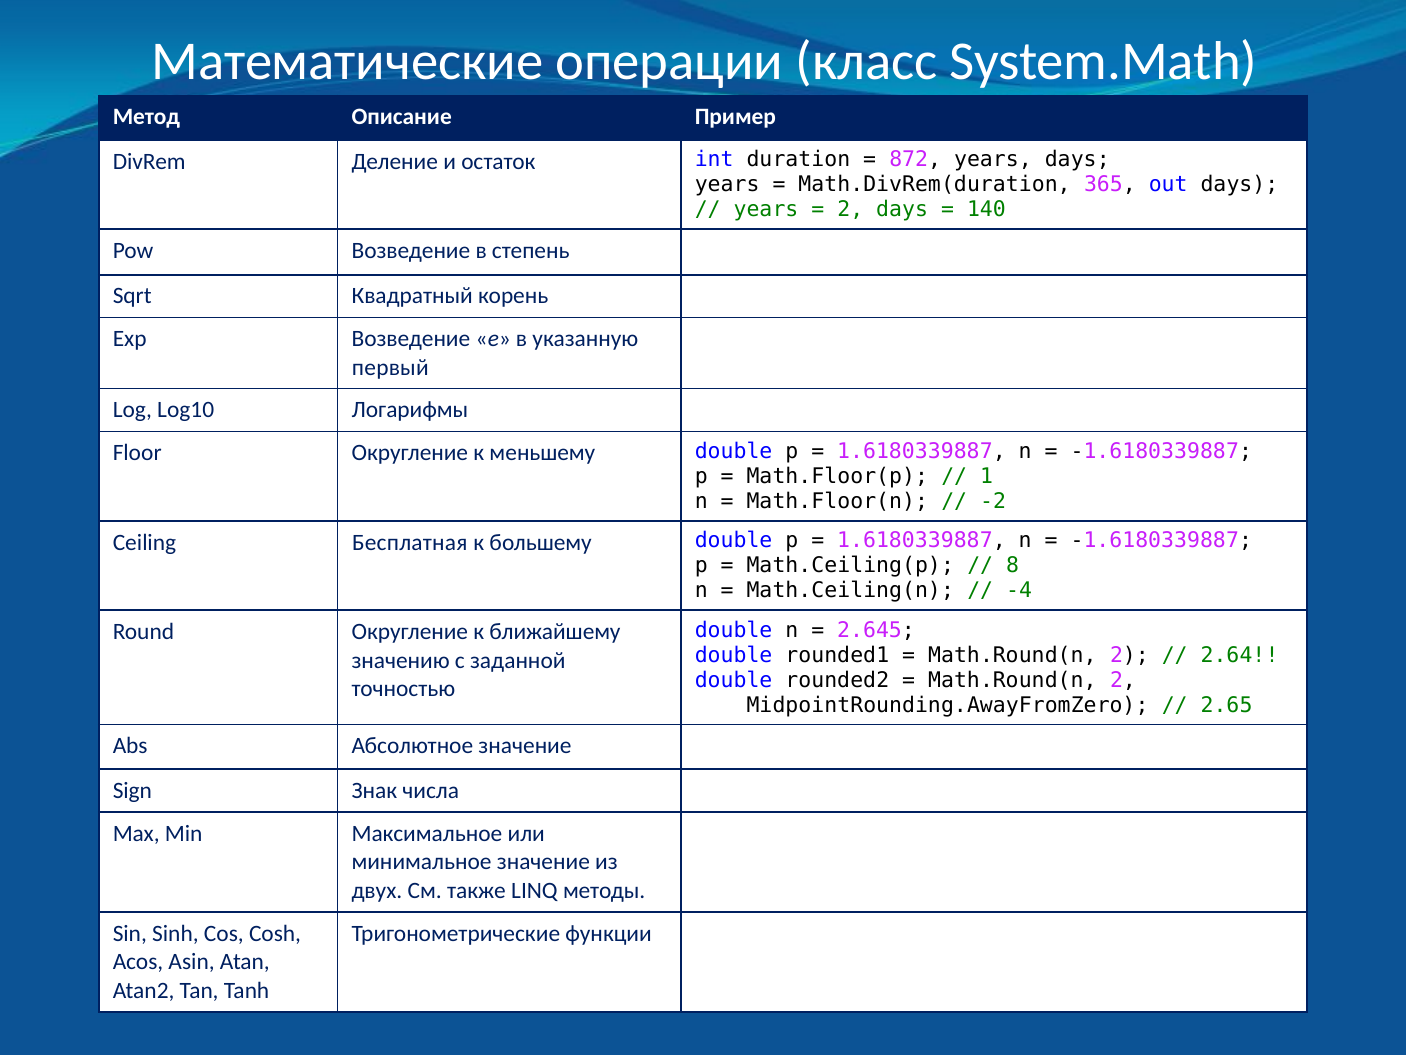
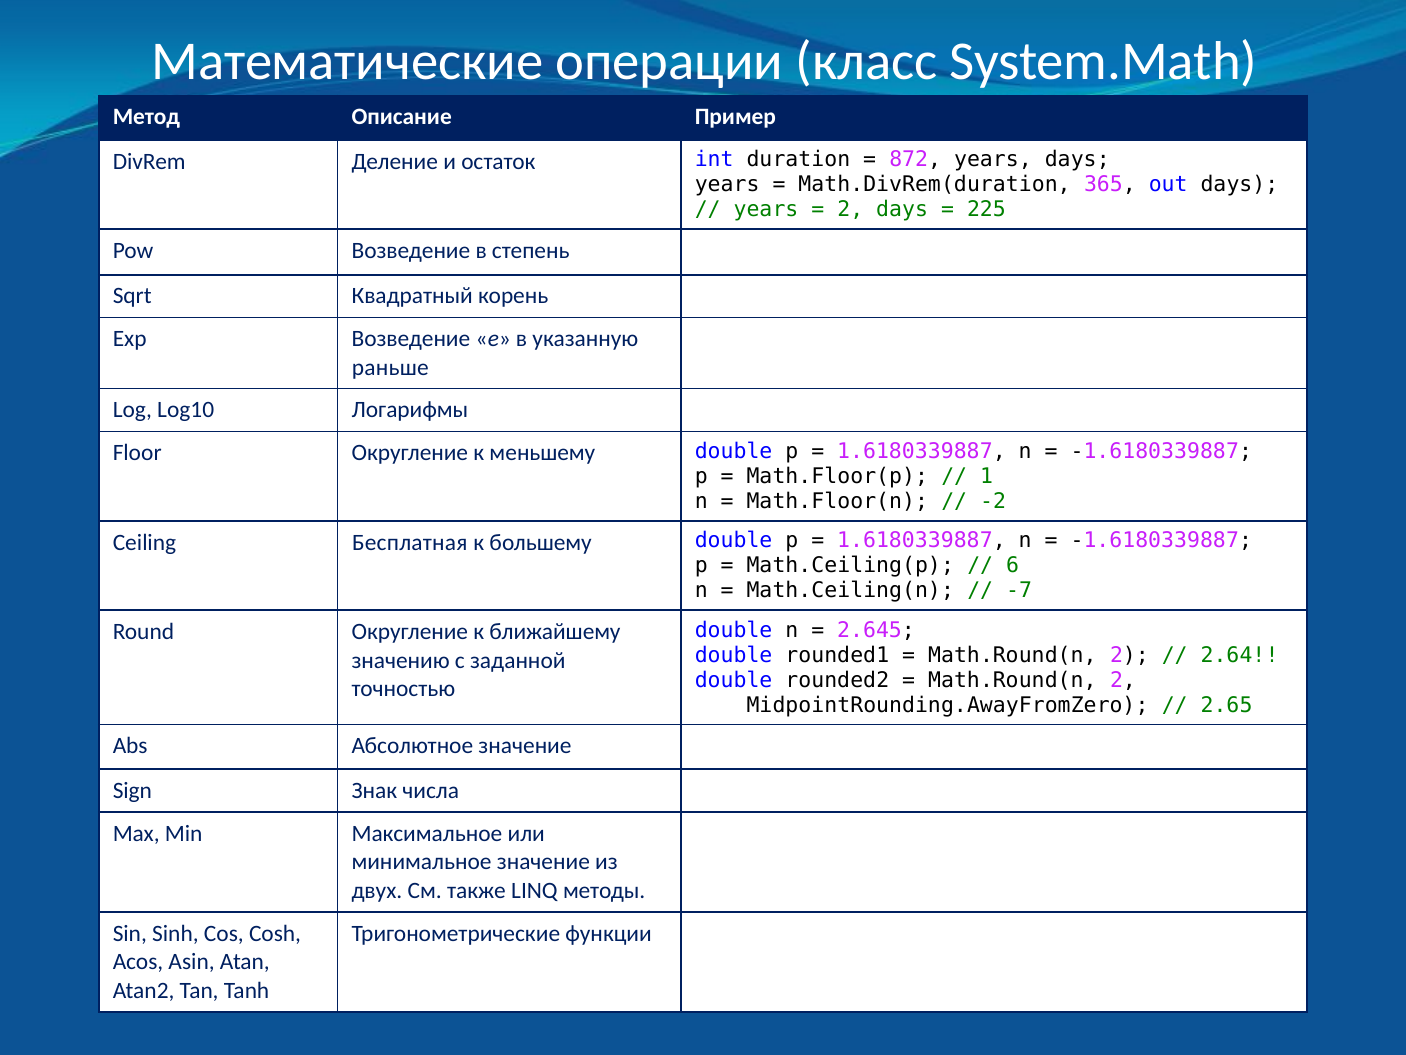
140: 140 -> 225 (986, 210)
первый: первый -> раньше (390, 367)
8: 8 -> 6 (1013, 565)
-4: -4 -> -7 (1019, 591)
